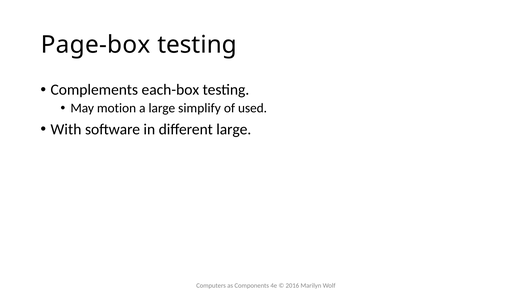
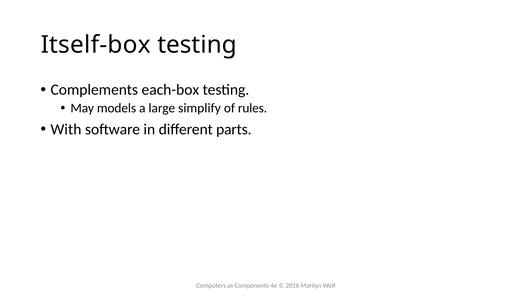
Page-box: Page-box -> Itself-box (96, 45)
motion: motion -> models (117, 108)
used: used -> rules (253, 108)
different large: large -> parts (234, 129)
